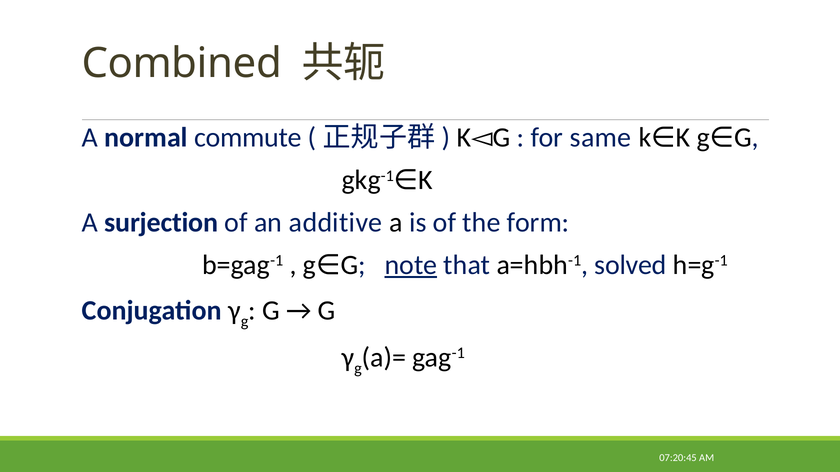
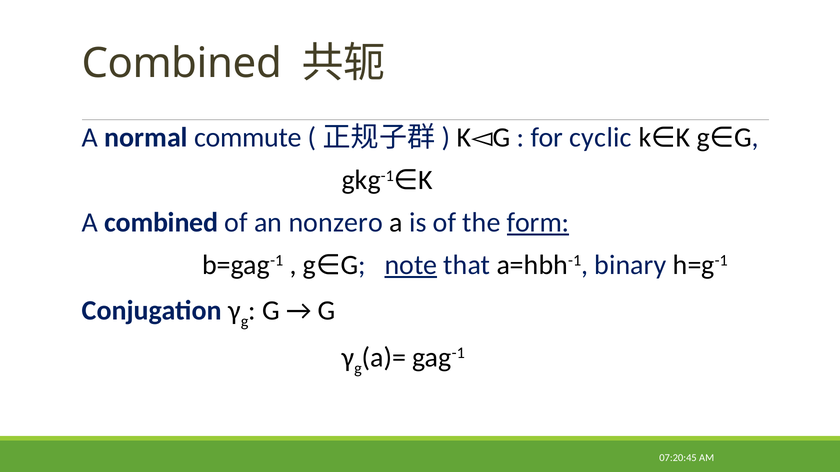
same: same -> cyclic (601, 138)
A surjection: surjection -> combined (161, 223)
additive: additive -> nonzero (336, 223)
form underline: none -> present (538, 223)
solved: solved -> binary (630, 265)
